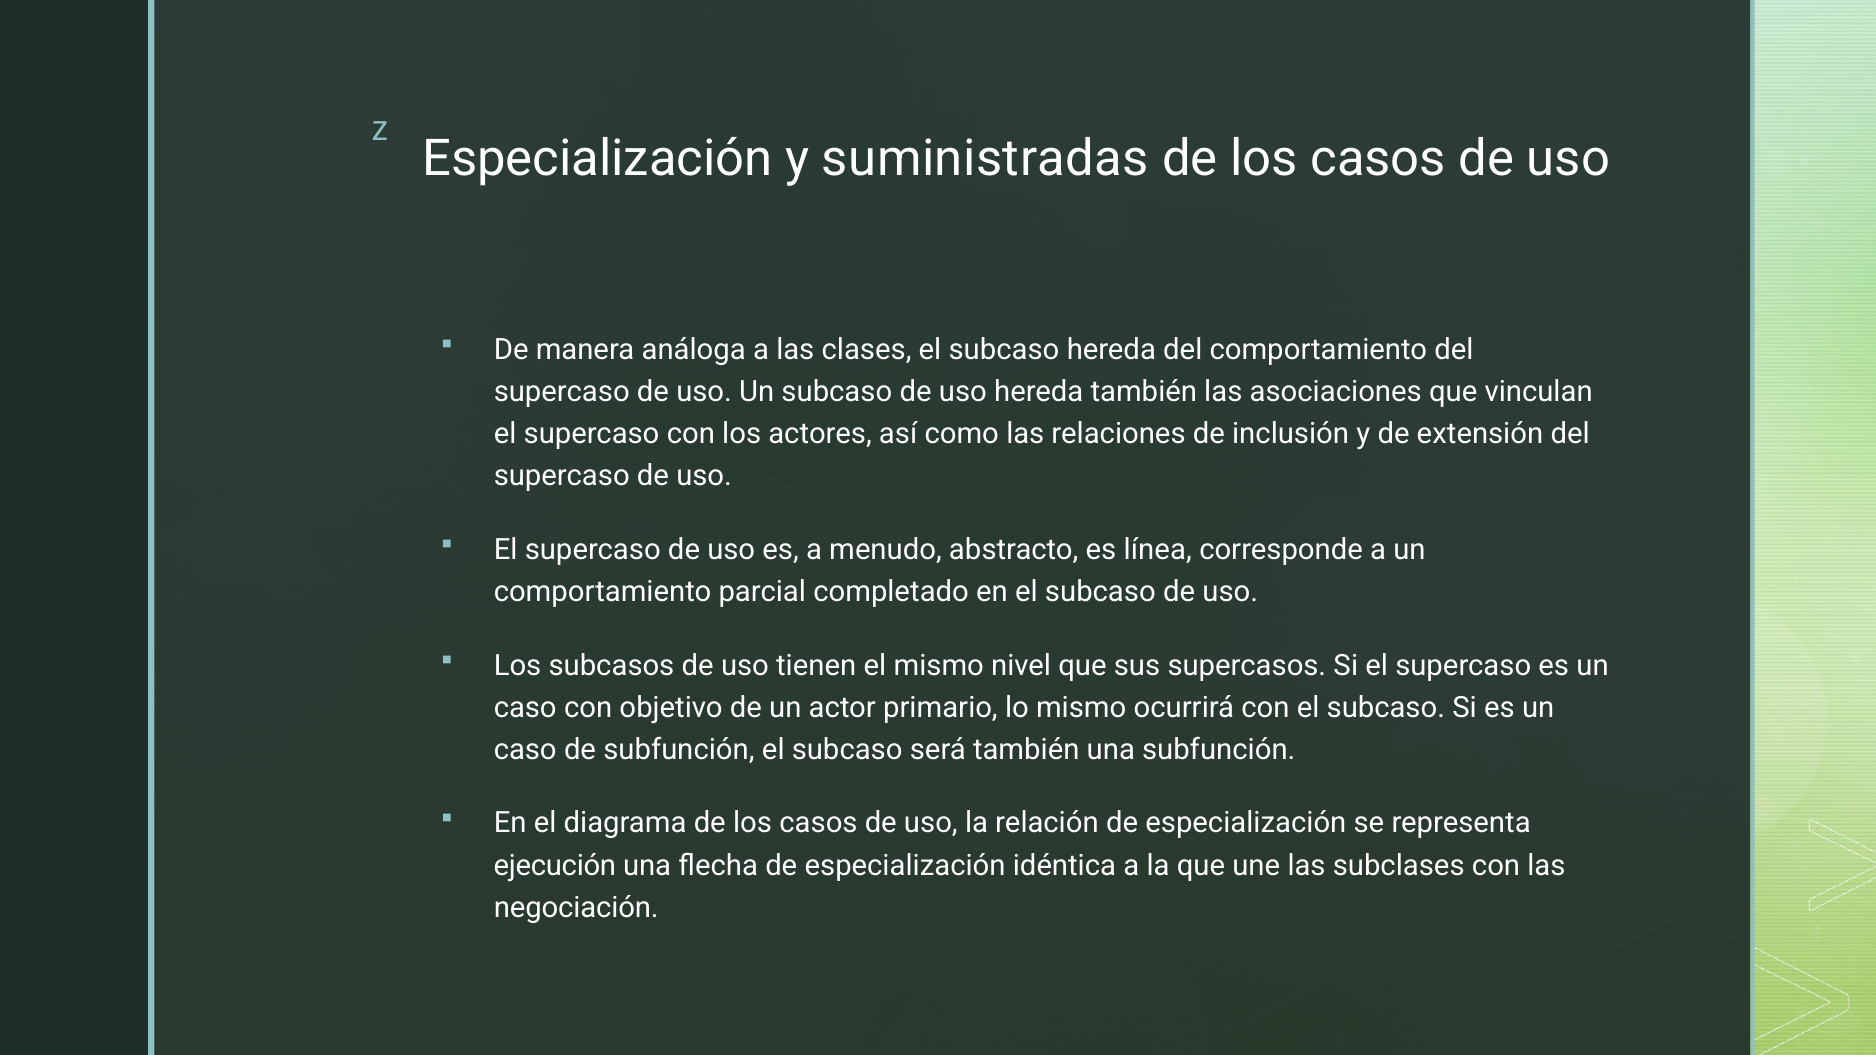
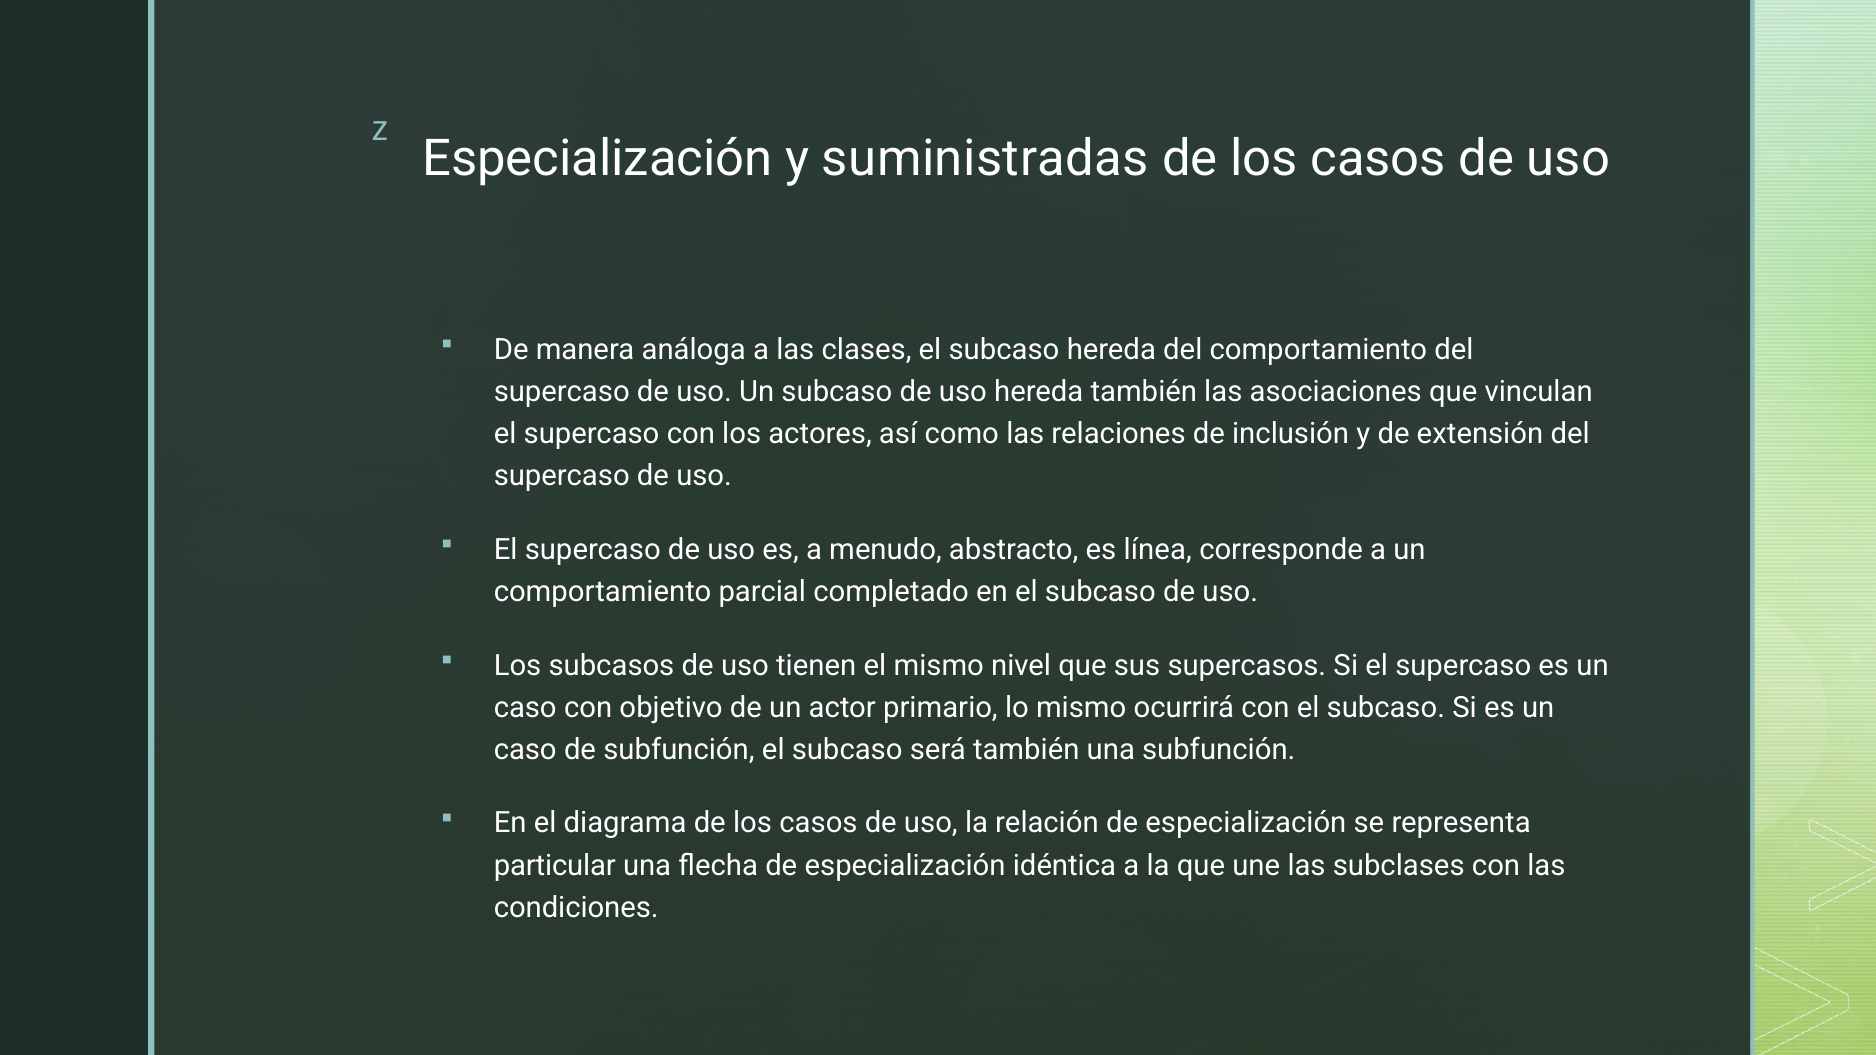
ejecución: ejecución -> particular (555, 866)
negociación: negociación -> condiciones (576, 908)
